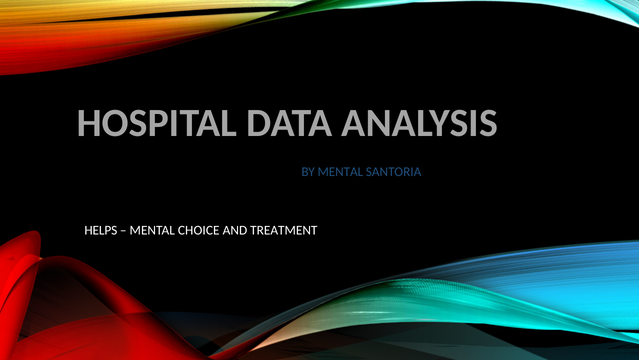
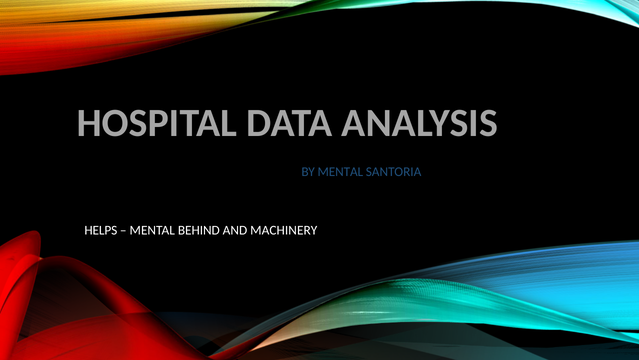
CHOICE: CHOICE -> BEHIND (199, 230)
TREATMENT: TREATMENT -> MACHINERY (284, 230)
